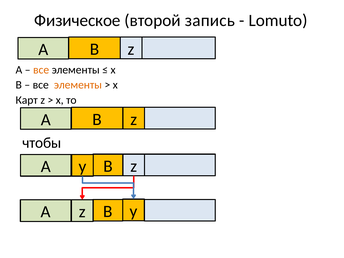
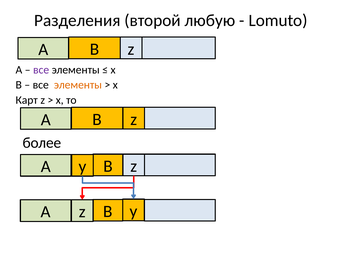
Физическое: Физическое -> Разделения (77, 20)
запись: запись -> любую (210, 20)
все colour: orange -> purple (41, 70)
чтобы: чтобы -> более (42, 143)
